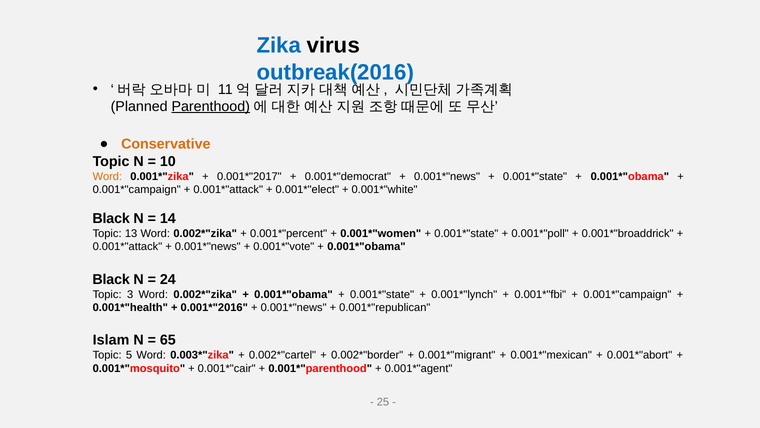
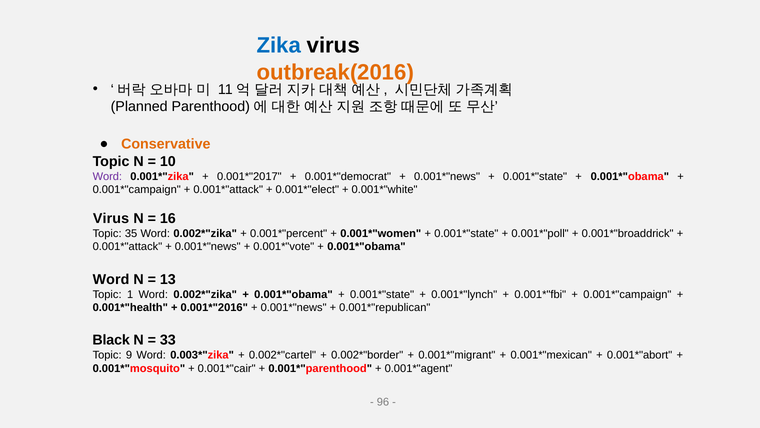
outbreak(2016 colour: blue -> orange (335, 72)
Parenthood underline: present -> none (211, 106)
Word colour: orange -> purple (107, 176)
Black: Black -> Virus (111, 218)
14: 14 -> 16 (168, 218)
13: 13 -> 35 (131, 233)
Black: Black -> Word (111, 279)
24: 24 -> 13 (168, 279)
3: 3 -> 1 (130, 294)
Islam: Islam -> Black (111, 340)
65: 65 -> 33 (168, 340)
5: 5 -> 9 (129, 355)
25: 25 -> 96 (383, 402)
